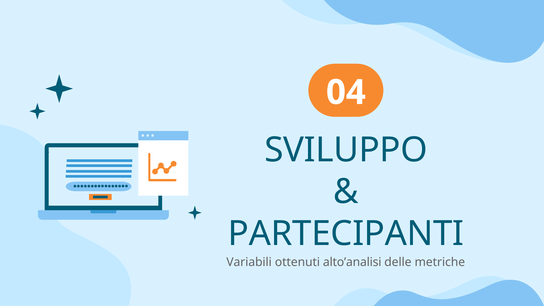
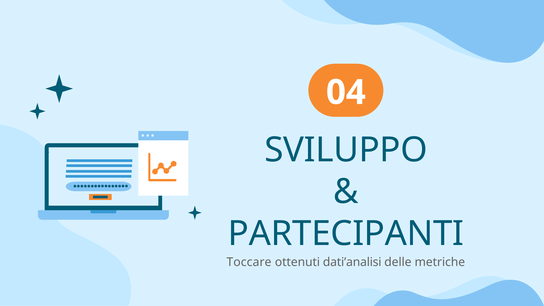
Variabili: Variabili -> Toccare (249, 262)
alto’analisi: alto’analisi -> dati’analisi (352, 262)
